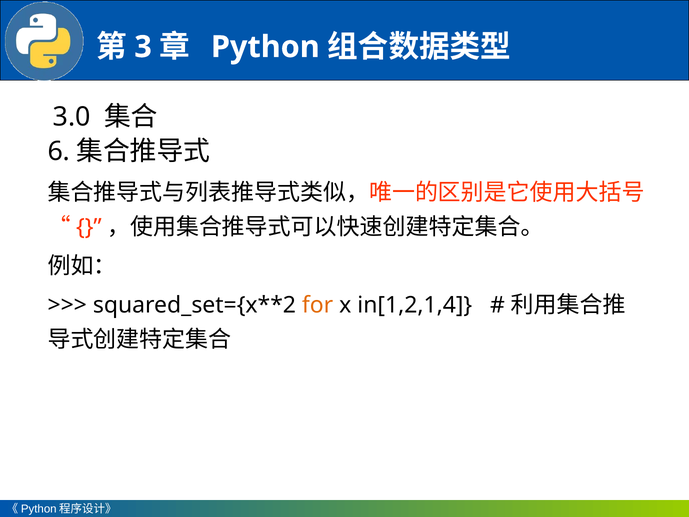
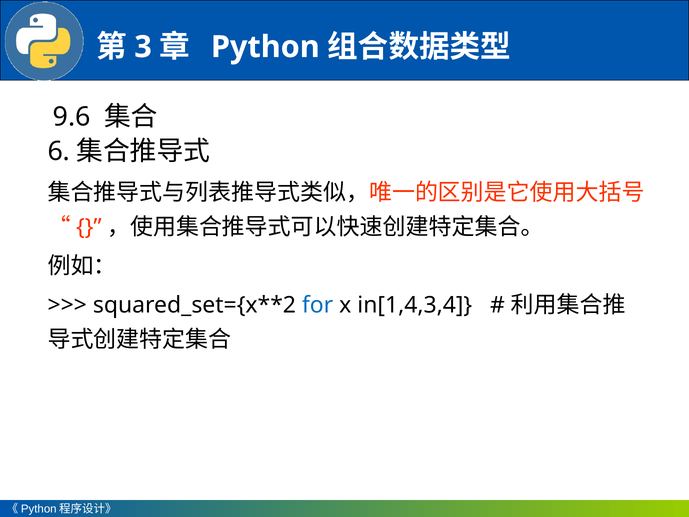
3.0: 3.0 -> 9.6 (72, 117)
for colour: orange -> blue (318, 305)
in[1,2,1,4: in[1,2,1,4 -> in[1,4,3,4 (415, 305)
